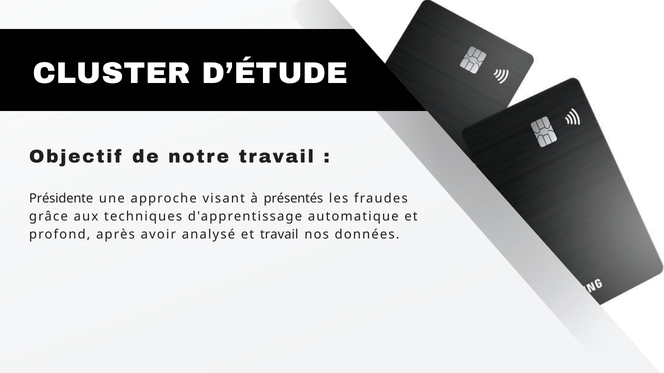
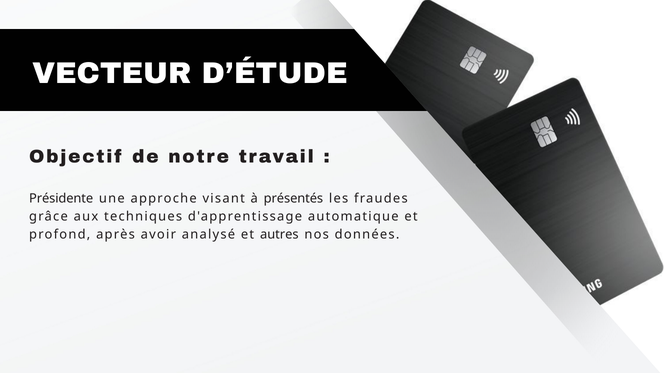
CLUSTER: CLUSTER -> VECTEUR (112, 74)
et travail: travail -> autres (279, 235)
